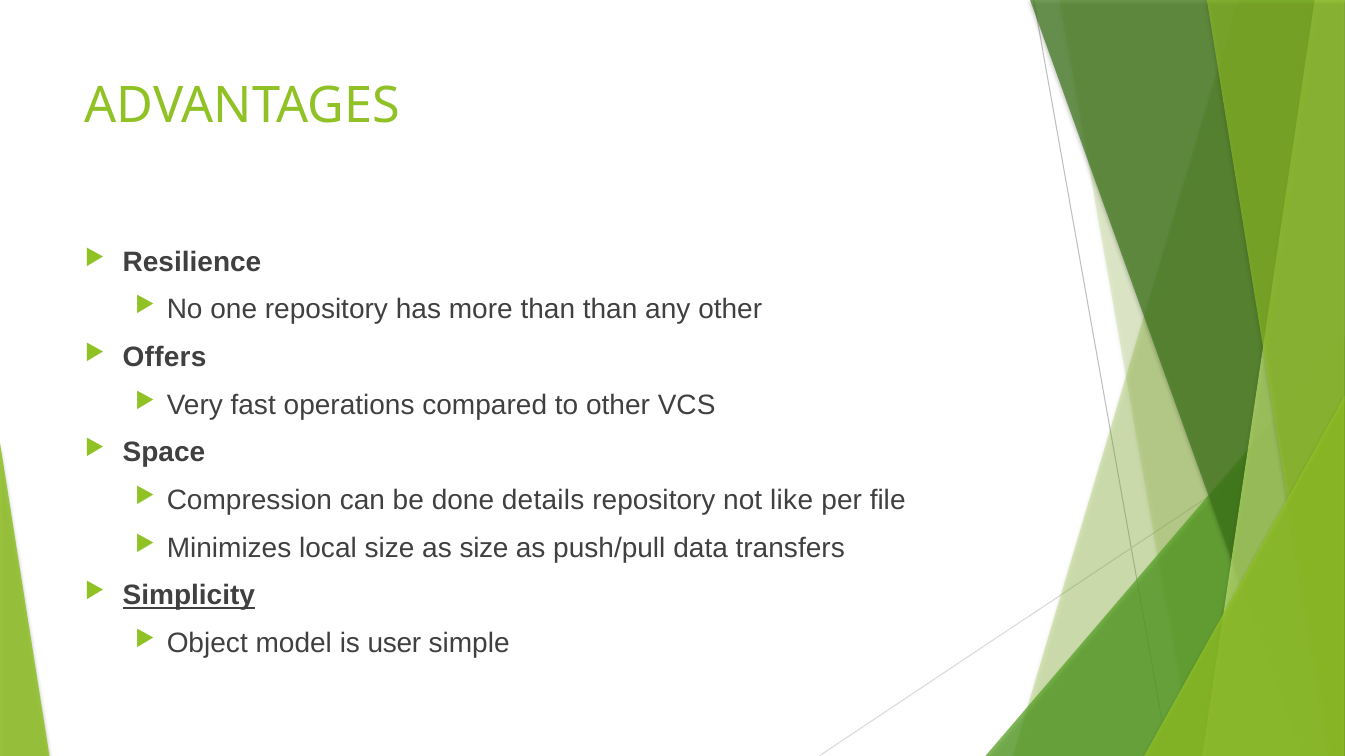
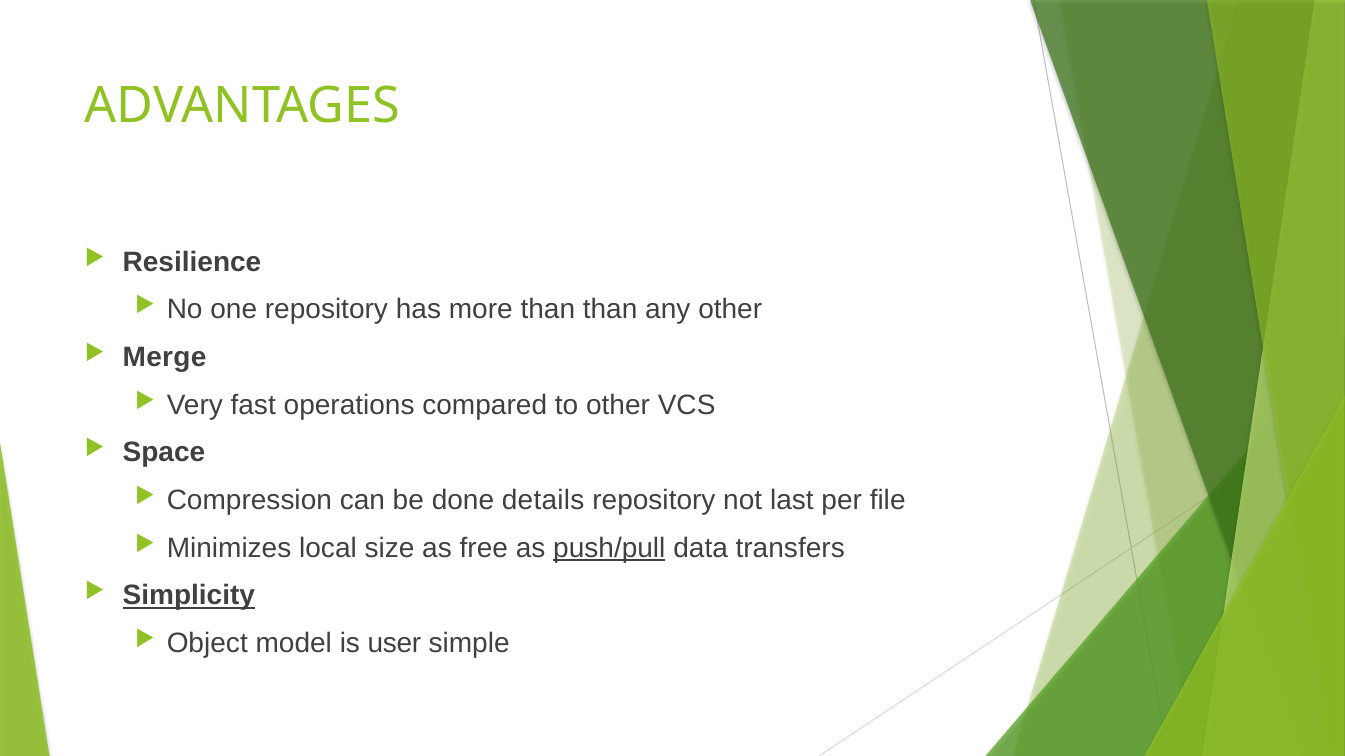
Offers: Offers -> Merge (165, 358)
like: like -> last (792, 501)
as size: size -> free (484, 548)
push/pull underline: none -> present (609, 548)
